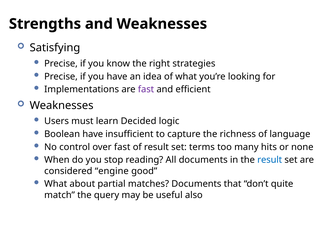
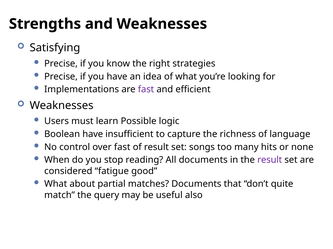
Decided: Decided -> Possible (139, 122)
terms: terms -> songs (202, 147)
result colour: blue -> purple (270, 160)
engine: engine -> fatigue (112, 172)
